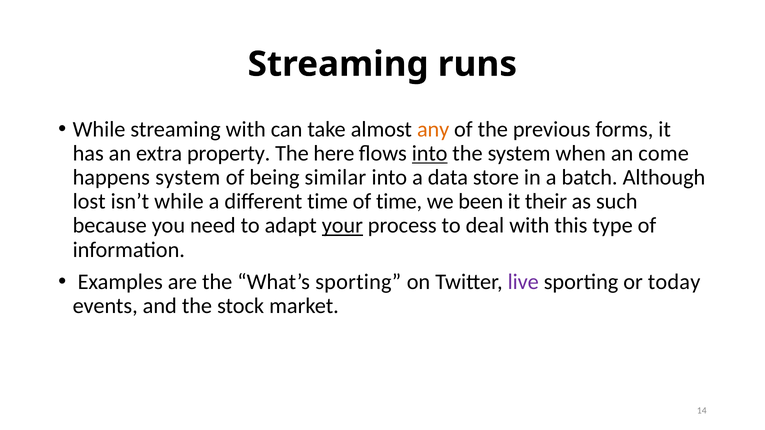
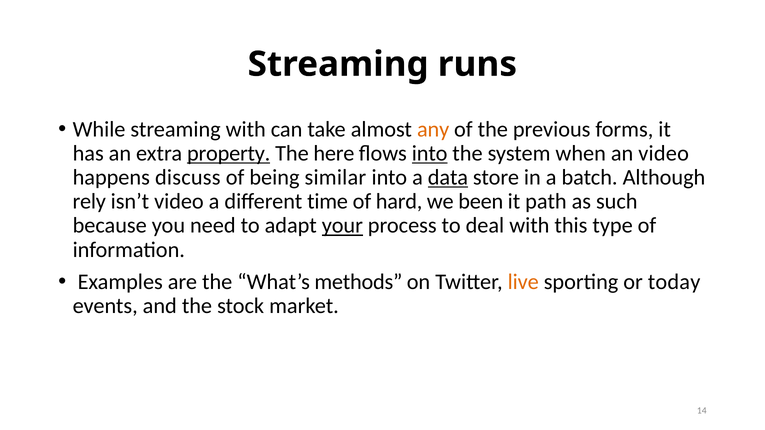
property underline: none -> present (229, 153)
an come: come -> video (664, 153)
happens system: system -> discuss (188, 178)
data underline: none -> present (448, 178)
lost: lost -> rely (89, 202)
isn’t while: while -> video (179, 202)
of time: time -> hard (399, 202)
their: their -> path (546, 202)
What’s sporting: sporting -> methods (358, 282)
live colour: purple -> orange (523, 282)
